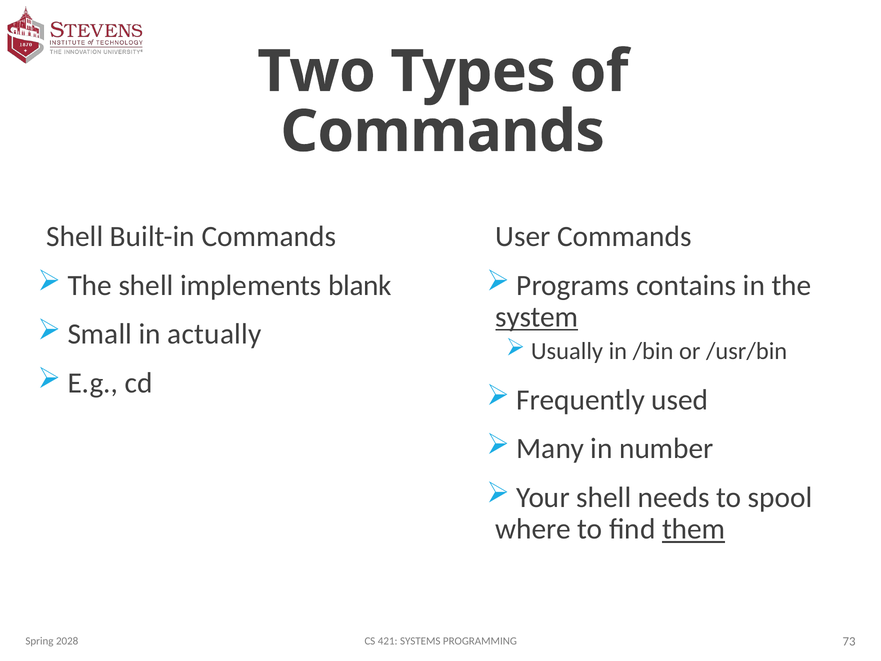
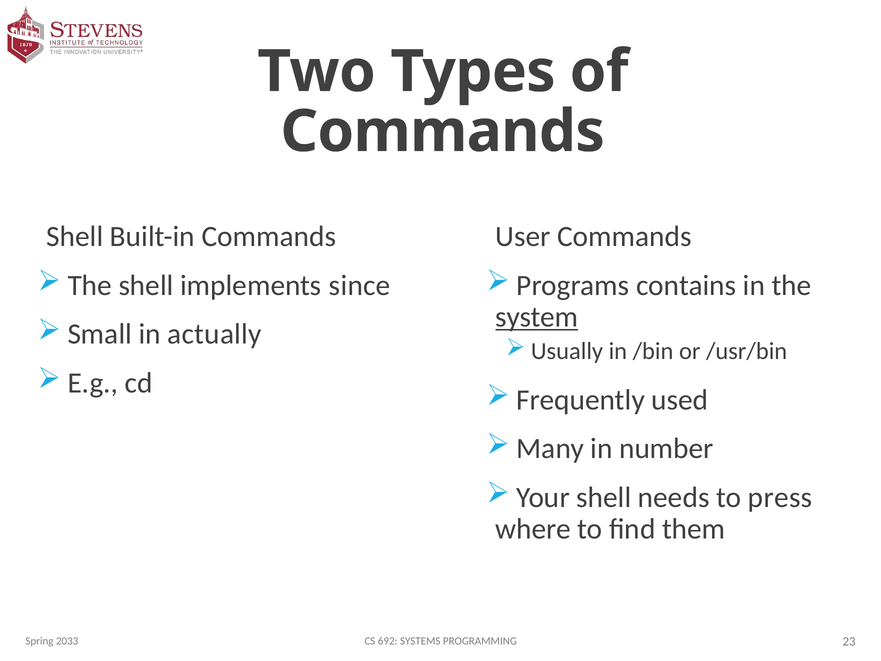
blank: blank -> since (360, 285)
spool: spool -> press (780, 497)
them underline: present -> none (694, 529)
2028: 2028 -> 2033 (67, 641)
421: 421 -> 692 (388, 641)
73: 73 -> 23 (849, 641)
